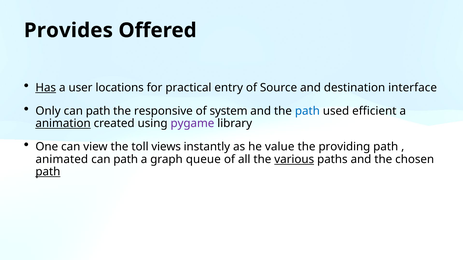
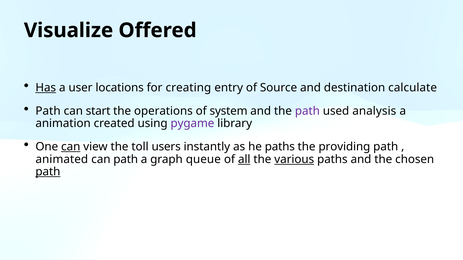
Provides: Provides -> Visualize (69, 30)
practical: practical -> creating (188, 88)
interface: interface -> calculate (413, 88)
Only: Only -> Path (48, 111)
path: path -> start (98, 111)
responsive: responsive -> operations (163, 111)
path colour: blue -> purple (307, 111)
efficient: efficient -> analysis (374, 111)
animation underline: present -> none (63, 124)
can underline: none -> present (71, 147)
views: views -> users (166, 147)
he value: value -> paths (280, 147)
all underline: none -> present (244, 160)
